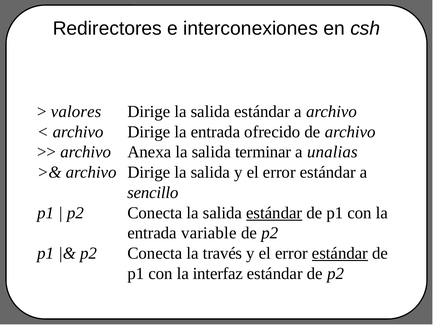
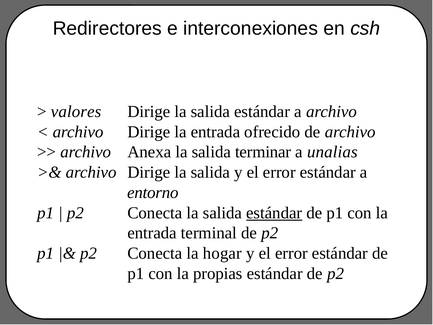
sencillo: sencillo -> entorno (153, 192)
variable: variable -> terminal (209, 233)
través: través -> hogar (222, 253)
estándar underline: present -> none (340, 253)
interfaz: interfaz -> propias (218, 273)
